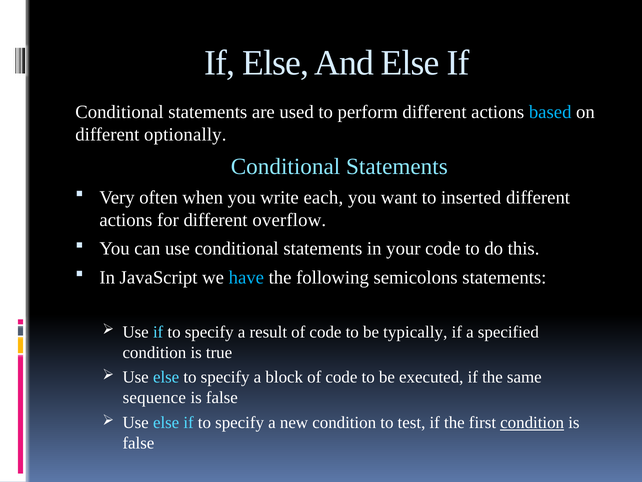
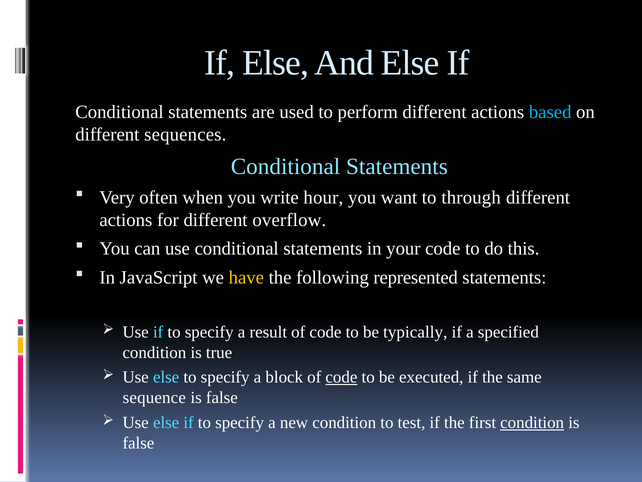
optionally: optionally -> sequences (185, 134)
each: each -> hour (323, 197)
inserted: inserted -> through (471, 197)
have colour: light blue -> yellow (246, 277)
semicolons: semicolons -> represented (416, 277)
code underline: none -> present (341, 377)
